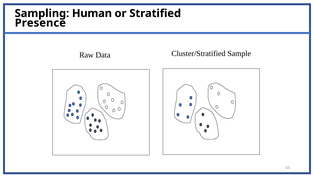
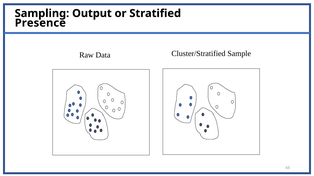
Human: Human -> Output (92, 13)
